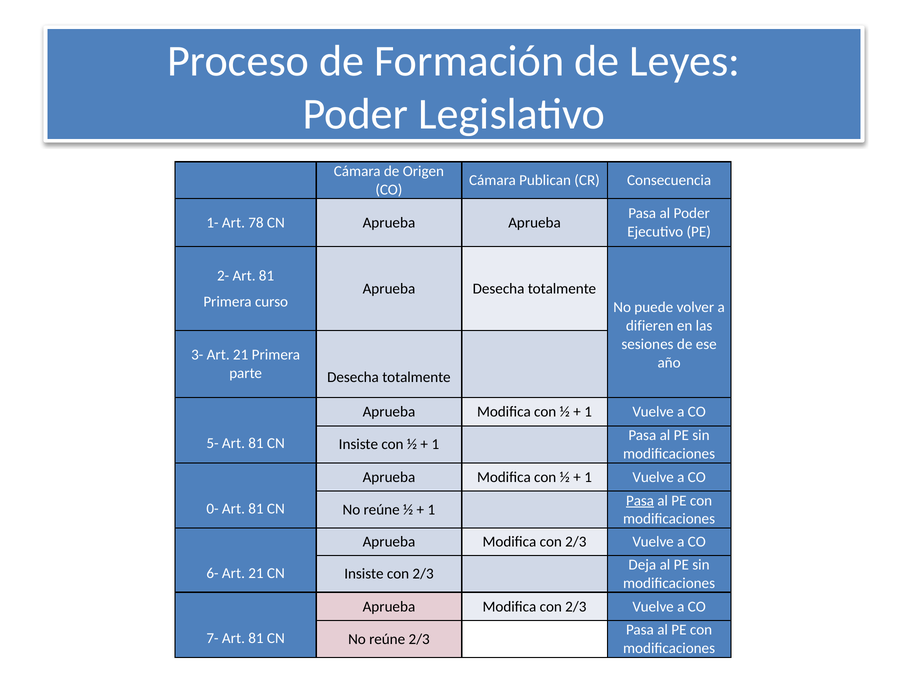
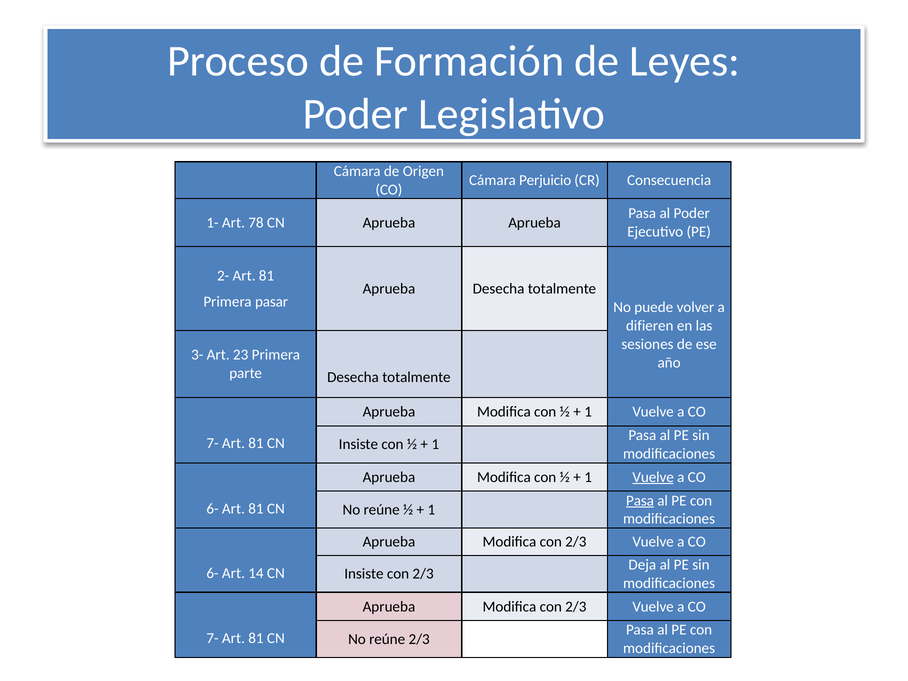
Publican: Publican -> Perjuicio (545, 180)
curso: curso -> pasar (272, 302)
3- Art 21: 21 -> 23 (241, 355)
5-: 5- -> 7- (213, 443)
Vuelve underline: none -> present (653, 477)
0-: 0- -> 6- (213, 509)
6- Art 21: 21 -> 14 (256, 573)
